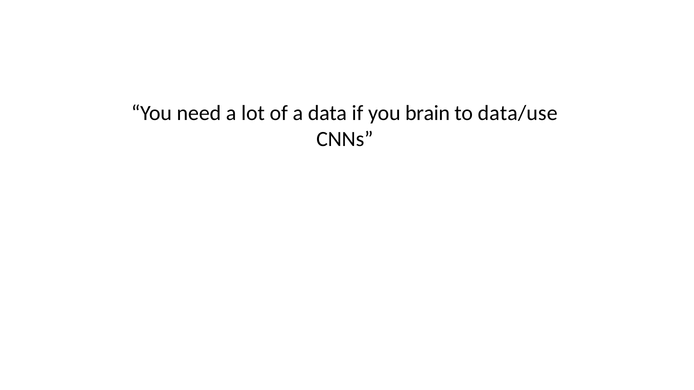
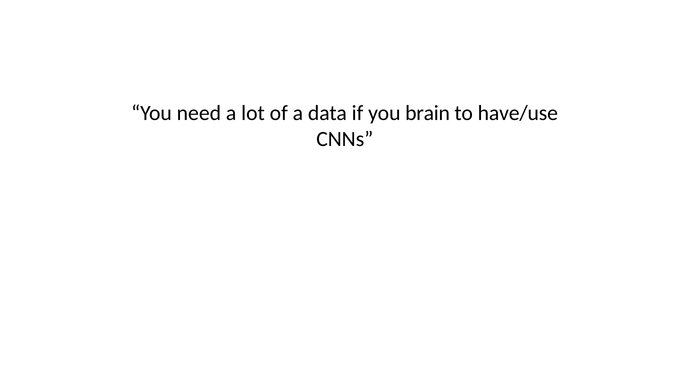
data/use: data/use -> have/use (518, 113)
